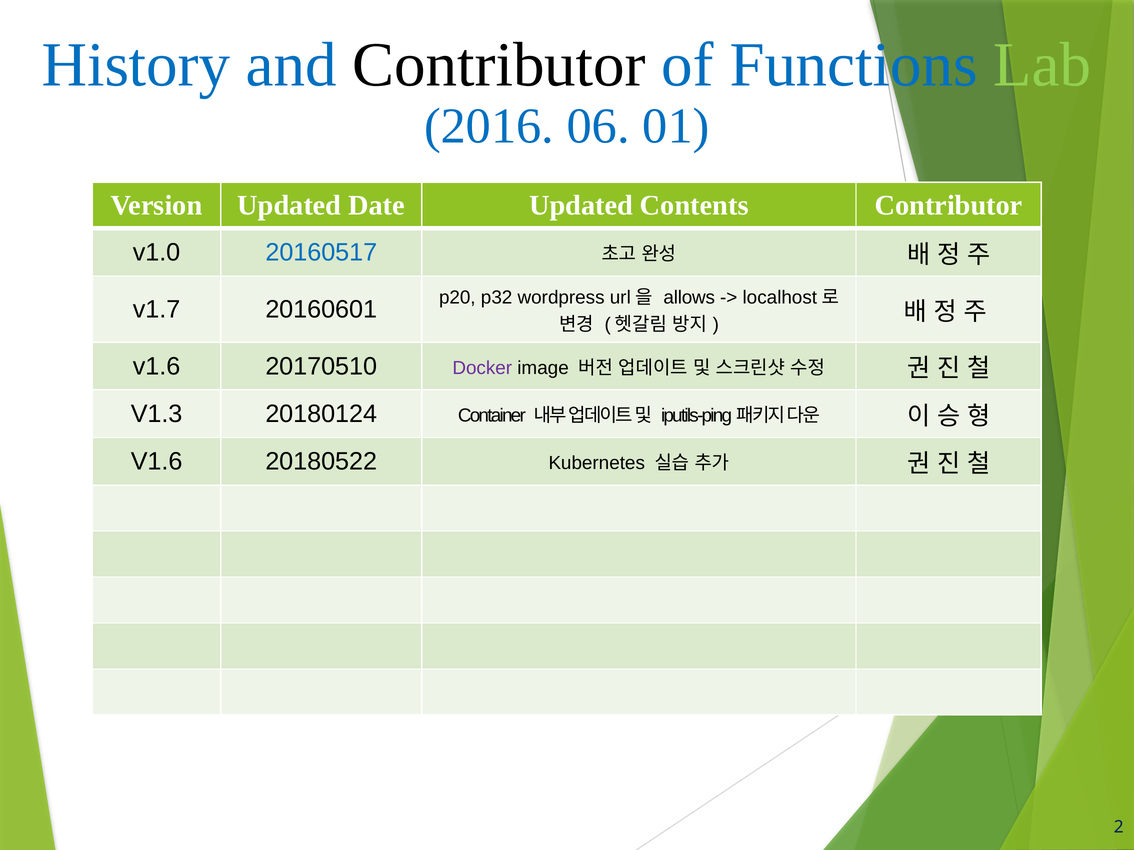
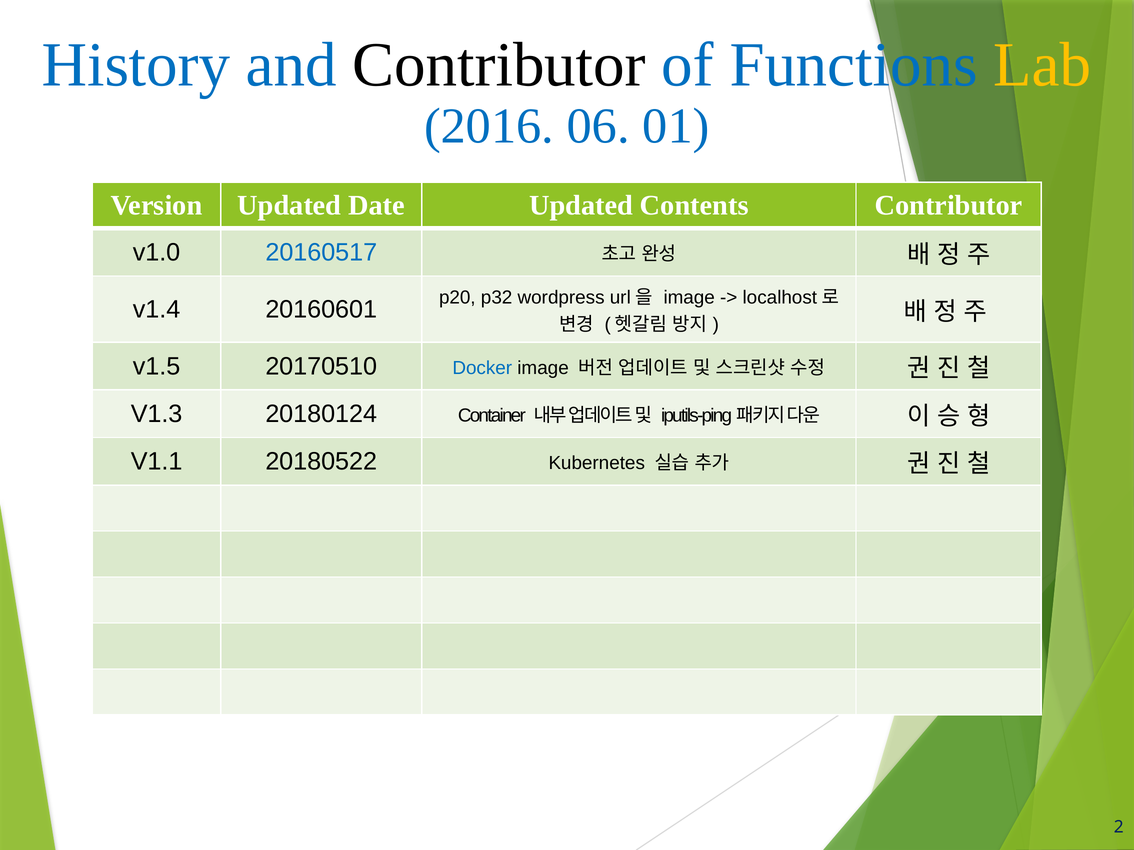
Lab colour: light green -> yellow (1042, 65)
v1.7: v1.7 -> v1.4 (157, 310)
allows: allows -> image (689, 297)
v1.6: v1.6 -> v1.5 (157, 367)
Docker colour: purple -> blue (482, 368)
V1.6: V1.6 -> V1.1 (157, 462)
